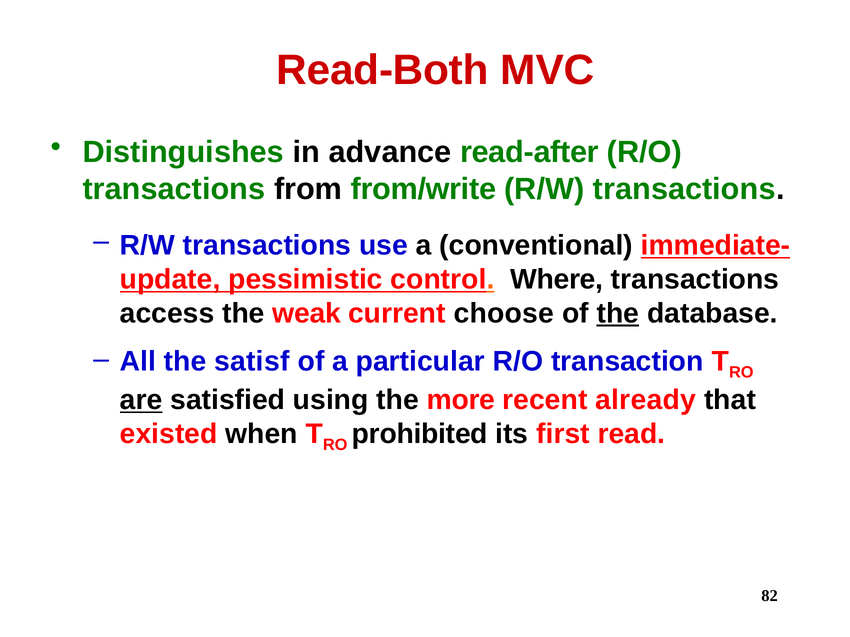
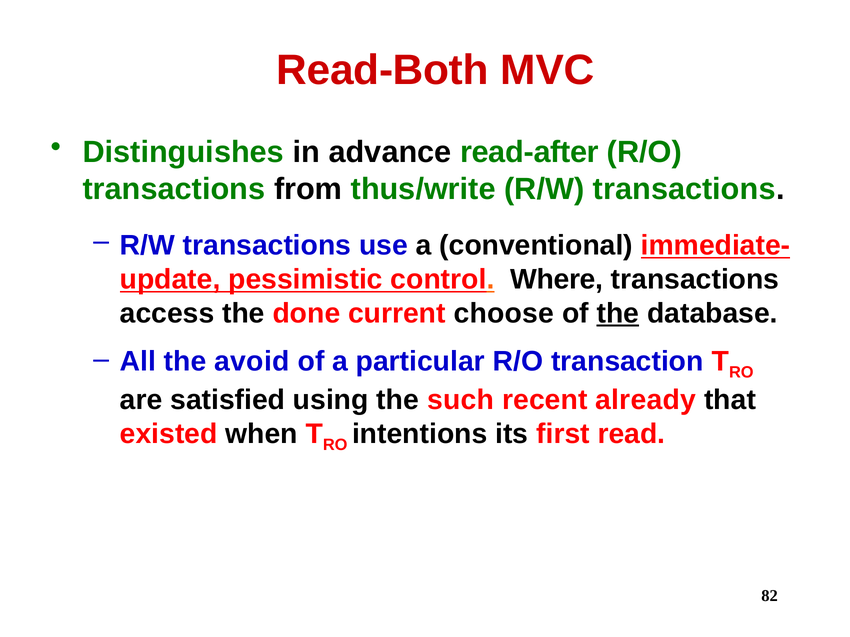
from/write: from/write -> thus/write (423, 189)
weak: weak -> done (306, 314)
satisf: satisf -> avoid (252, 362)
are underline: present -> none (141, 400)
more: more -> such (461, 400)
prohibited: prohibited -> intentions (420, 434)
